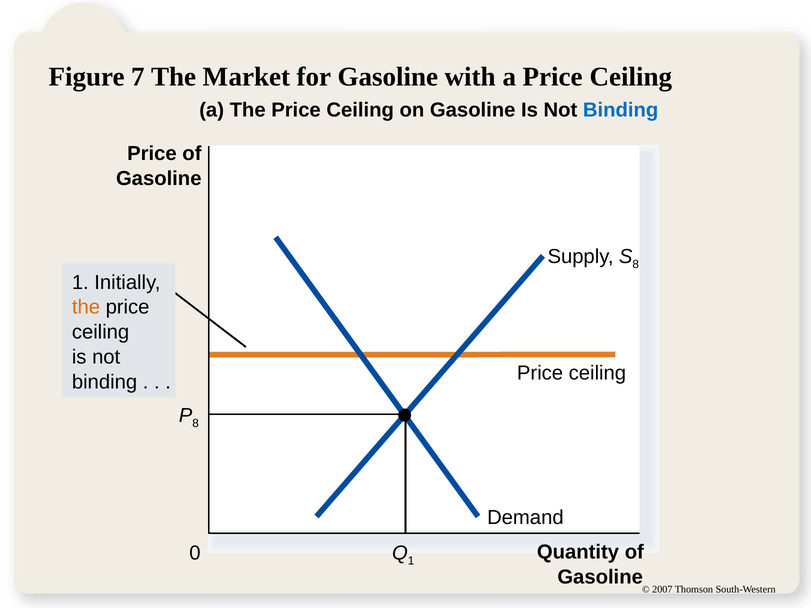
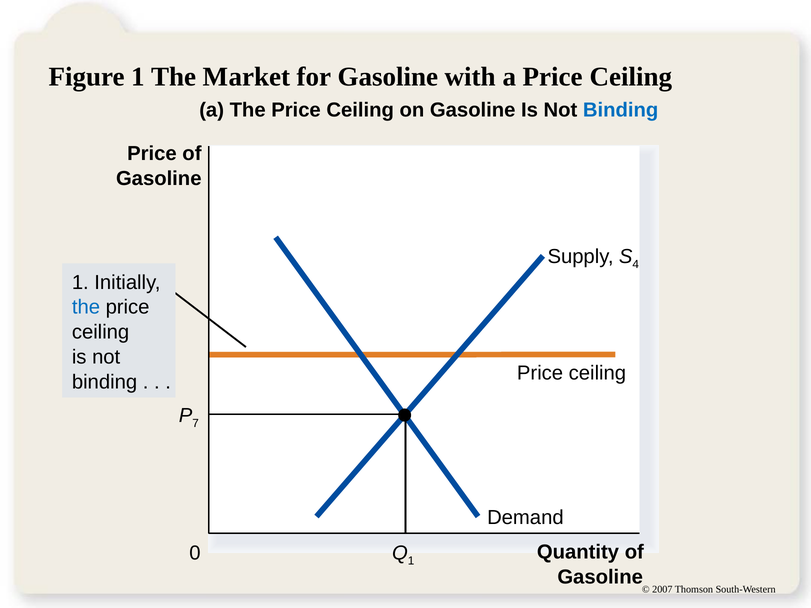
Figure 7: 7 -> 1 (138, 77)
8: 8 -> 4 (636, 264)
the colour: orange -> blue (86, 307)
8: 8 -> 7 (196, 424)
